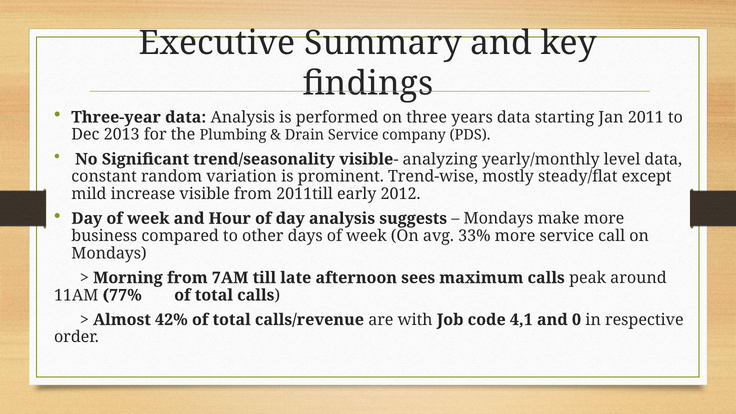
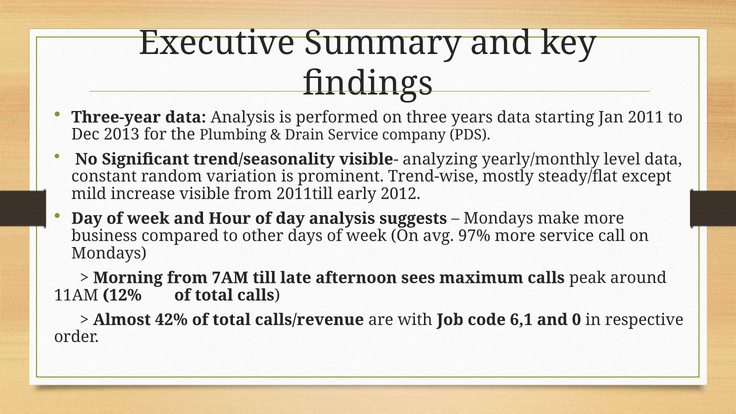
33%: 33% -> 97% (474, 236)
77%: 77% -> 12% (122, 295)
4,1: 4,1 -> 6,1 (521, 320)
